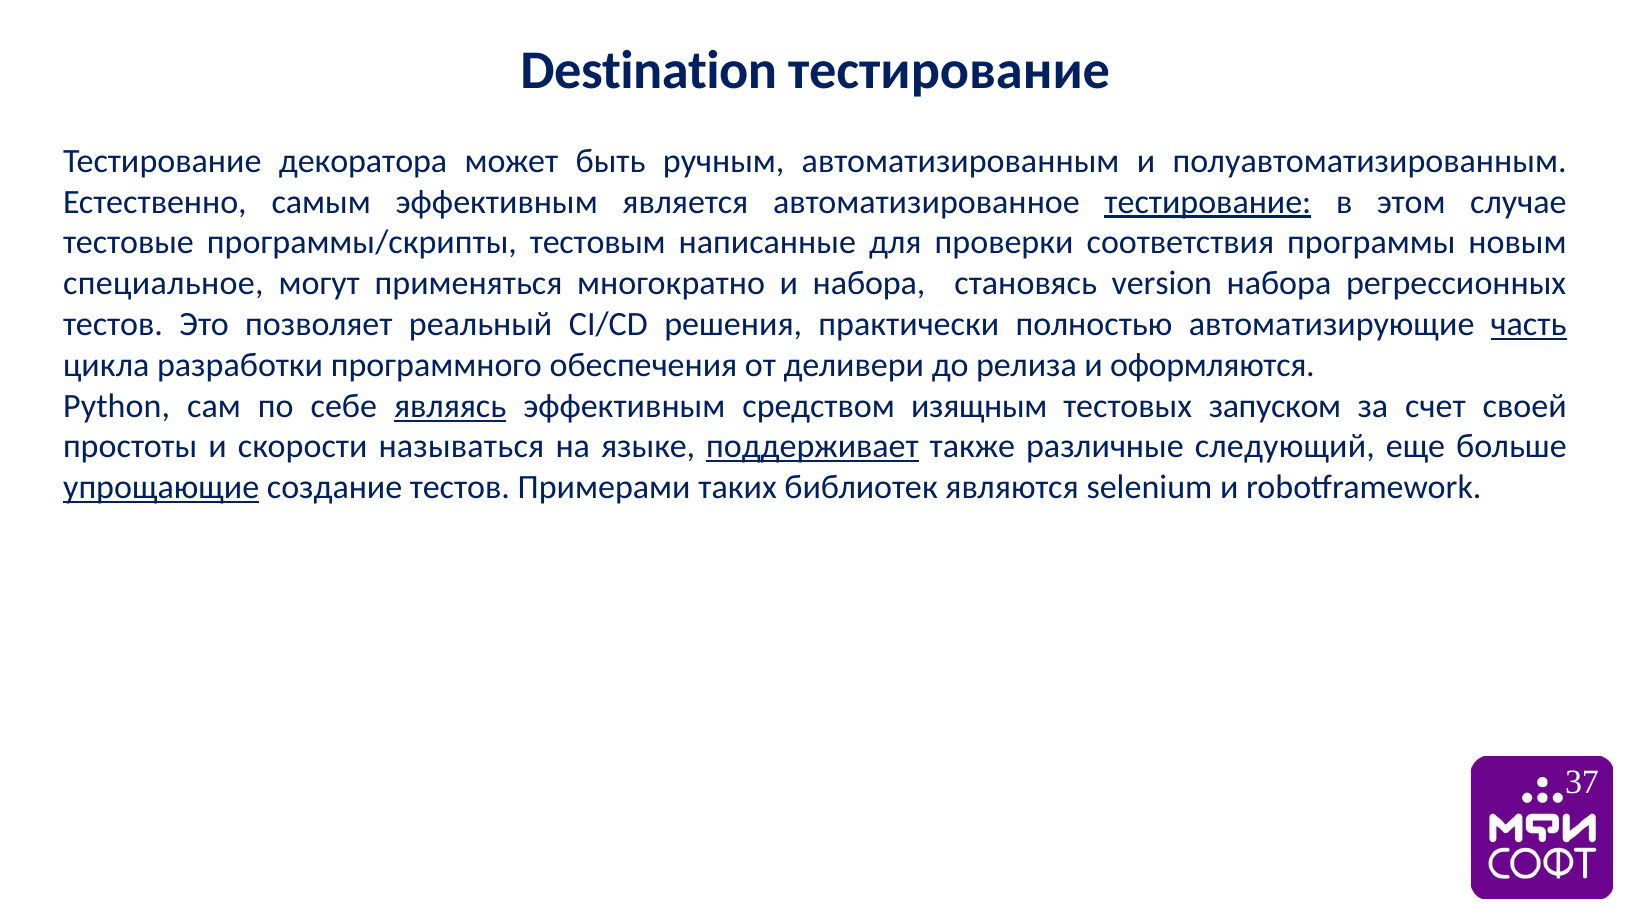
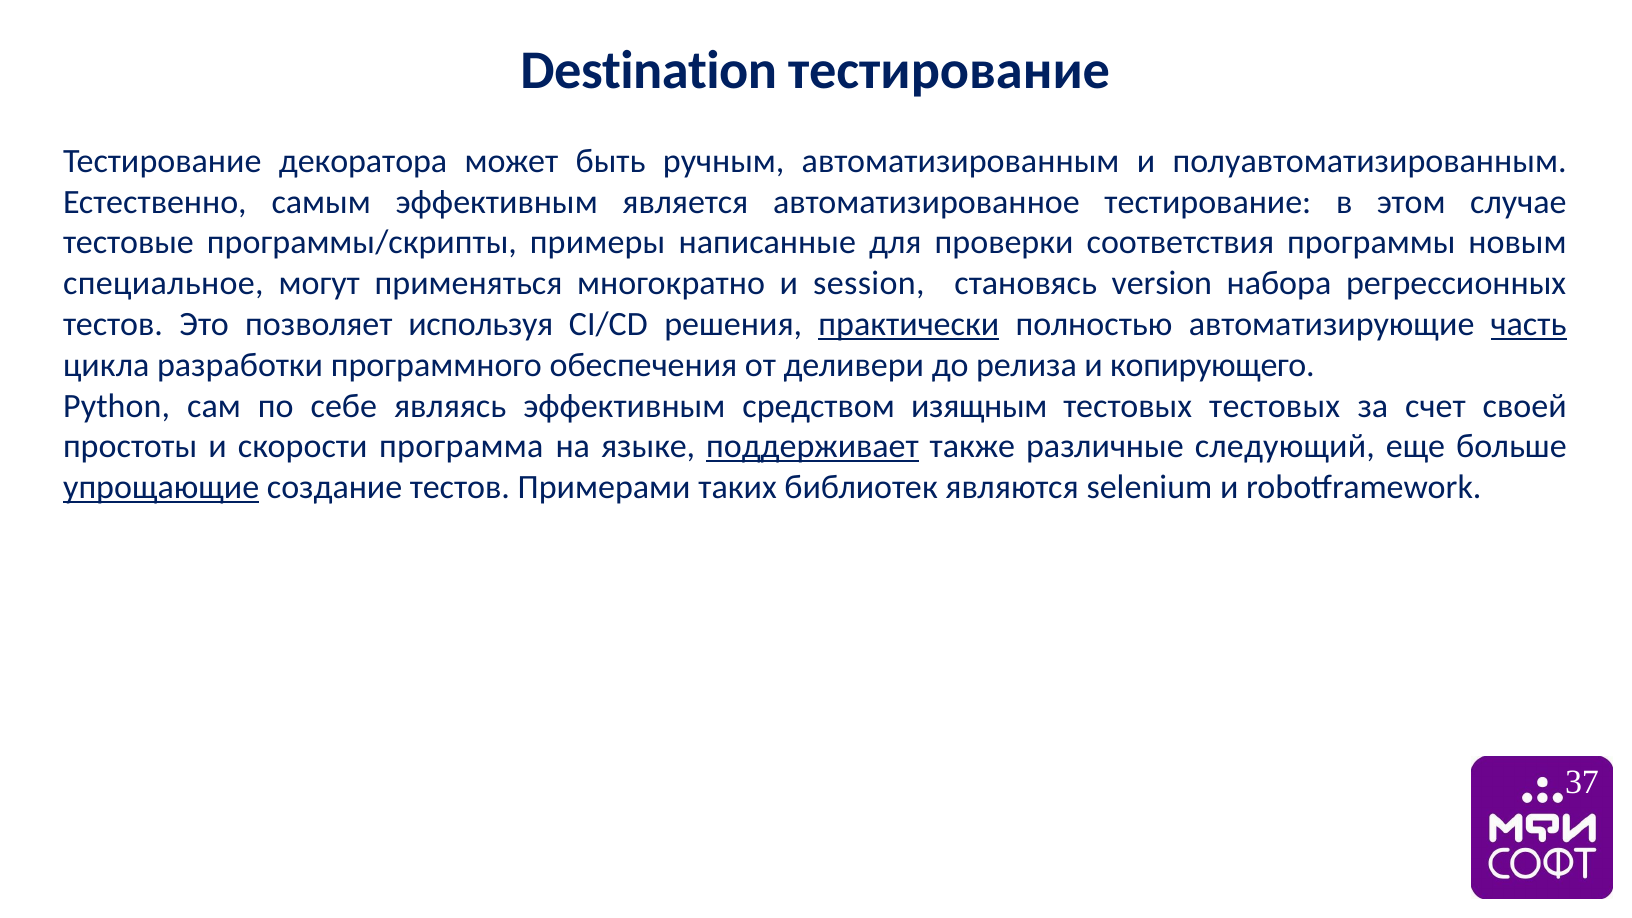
тестирование underline: present -> none (1208, 202)
тестовым: тестовым -> примеры (598, 243)
и набора: набора -> session (869, 283)
реальный: реальный -> используя (481, 324)
практически underline: none -> present (909, 324)
оформляются: оформляются -> копирующего (1212, 365)
являясь underline: present -> none (450, 406)
тестовых запуском: запуском -> тестовых (1275, 406)
называться: называться -> программа (461, 447)
